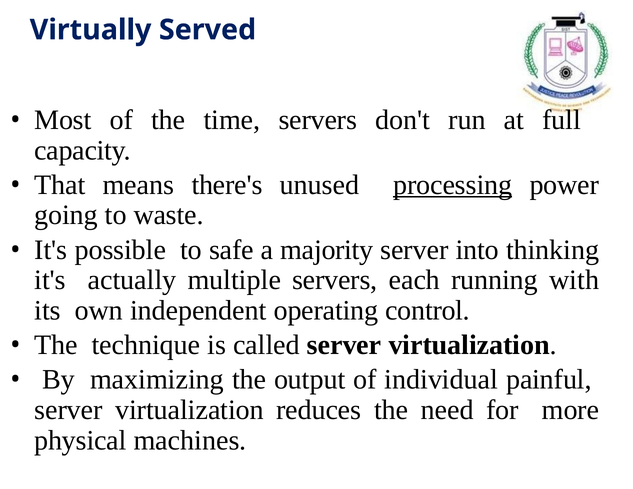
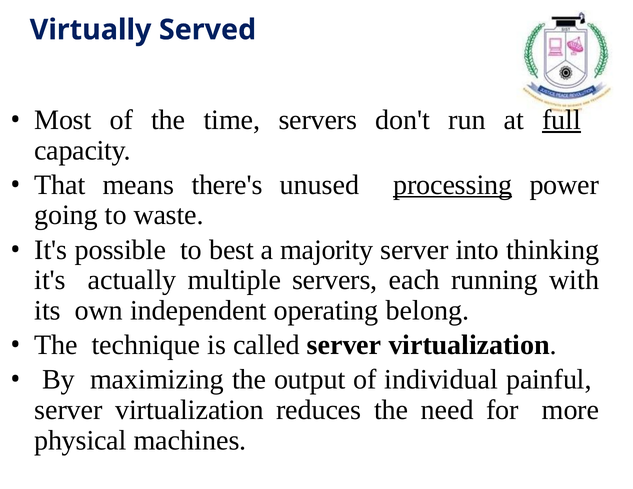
full underline: none -> present (562, 120)
safe: safe -> best (232, 250)
control: control -> belong (428, 311)
